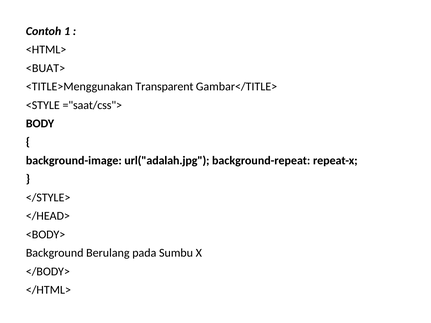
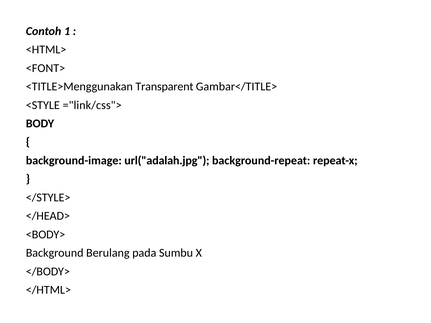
<BUAT>: <BUAT> -> <FONT> (46, 68)
="saat/css">: ="saat/css"> -> ="link/css"> (92, 105)
